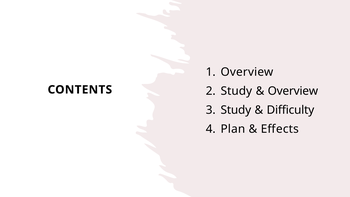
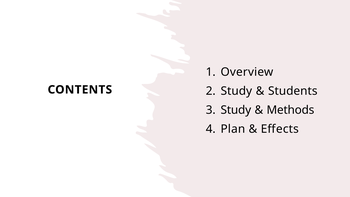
Overview: Overview -> Students (293, 91)
Difficulty: Difficulty -> Methods (290, 110)
